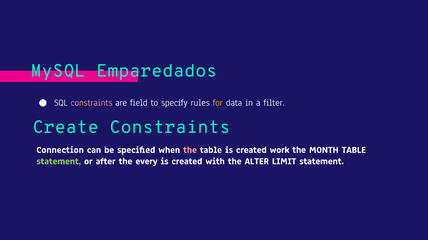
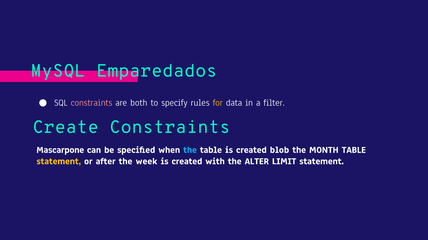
field: field -> both (139, 103)
Connection: Connection -> Mascarpone (60, 150)
the colour: pink -> light blue (190, 150)
work: work -> blob (279, 150)
statement colour: light green -> yellow (59, 162)
every: every -> week (146, 162)
